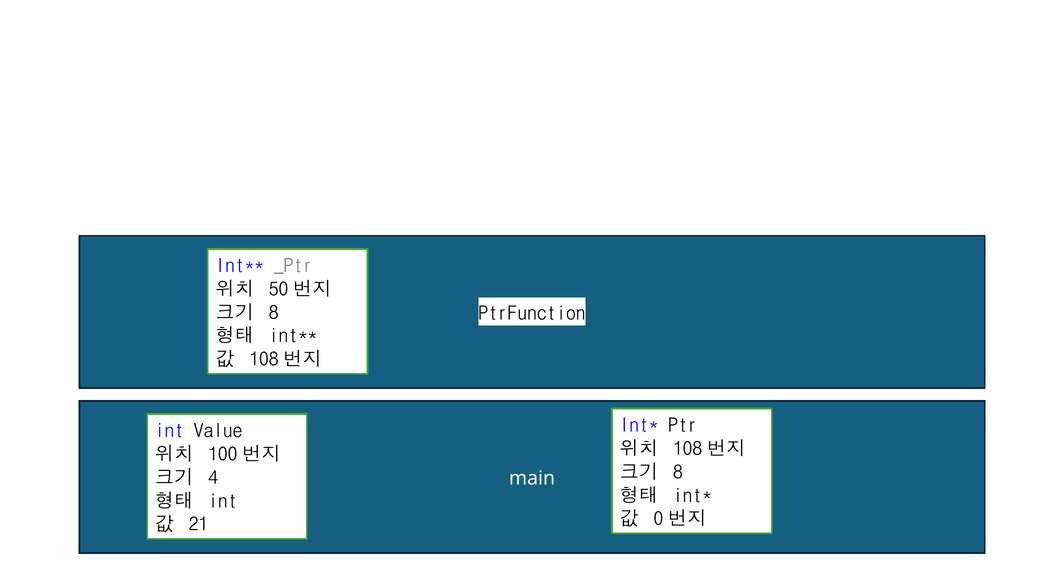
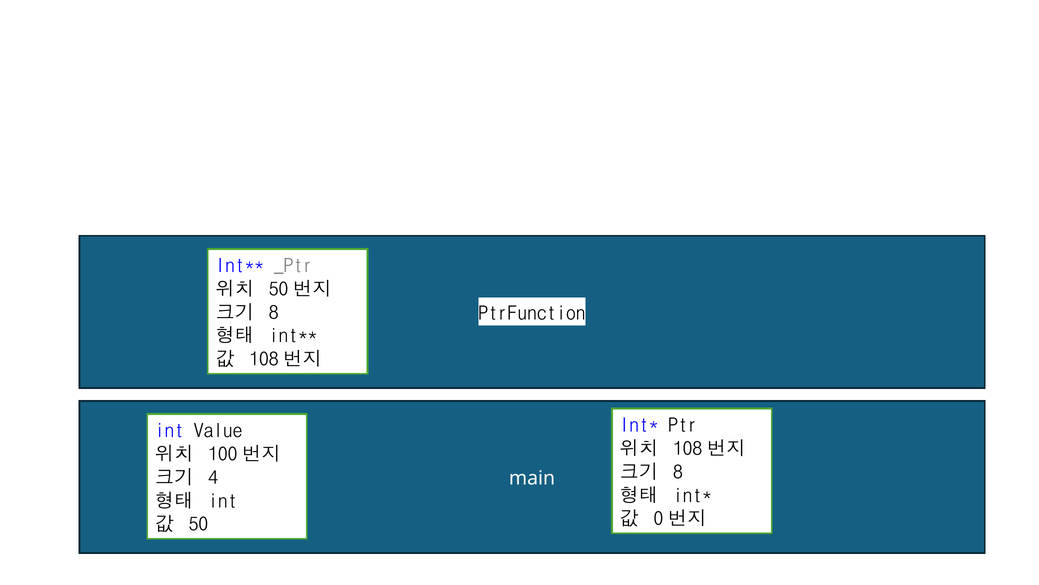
21: 21 -> 50 (198, 524)
